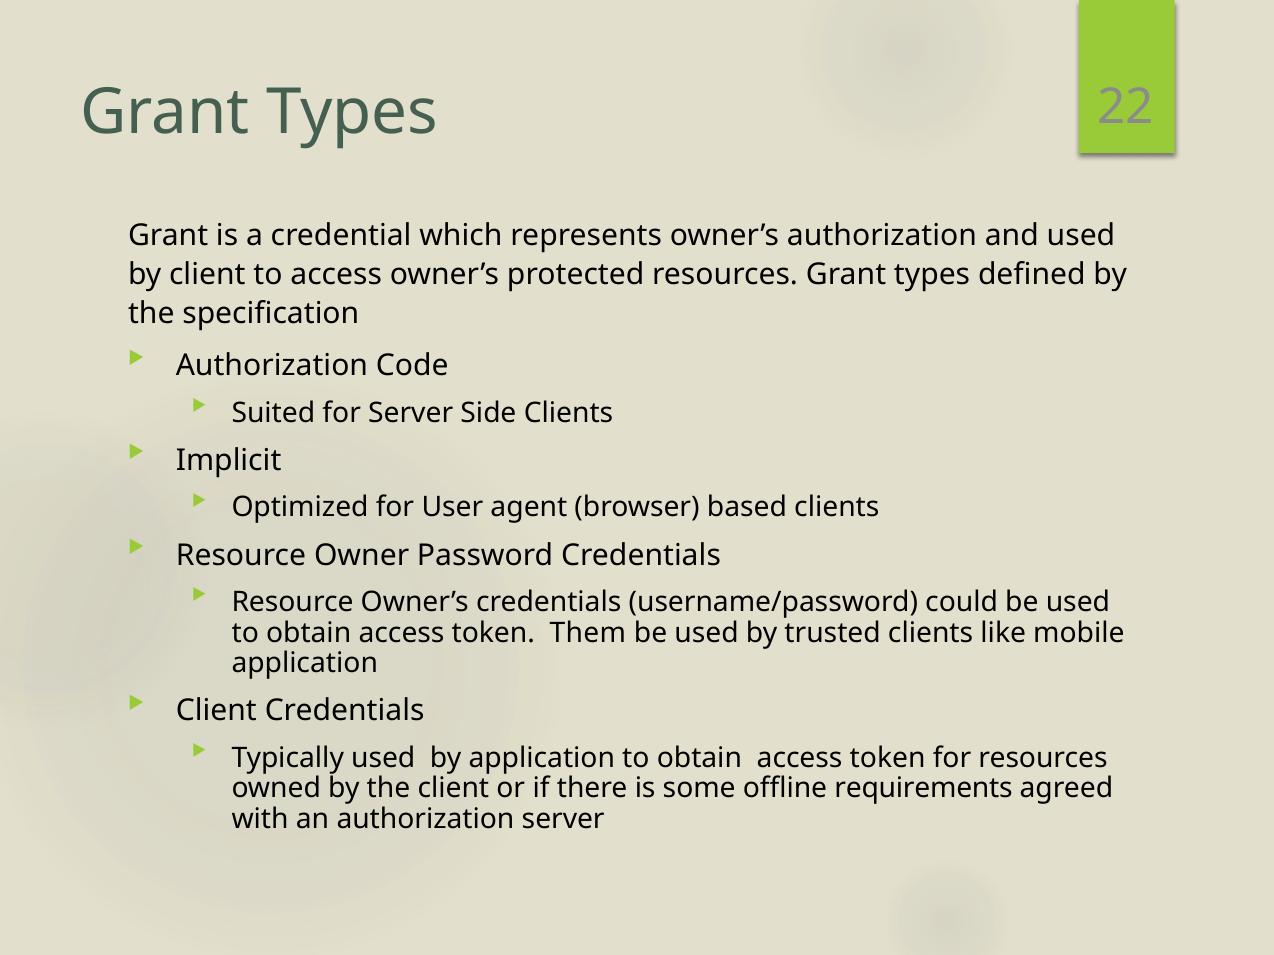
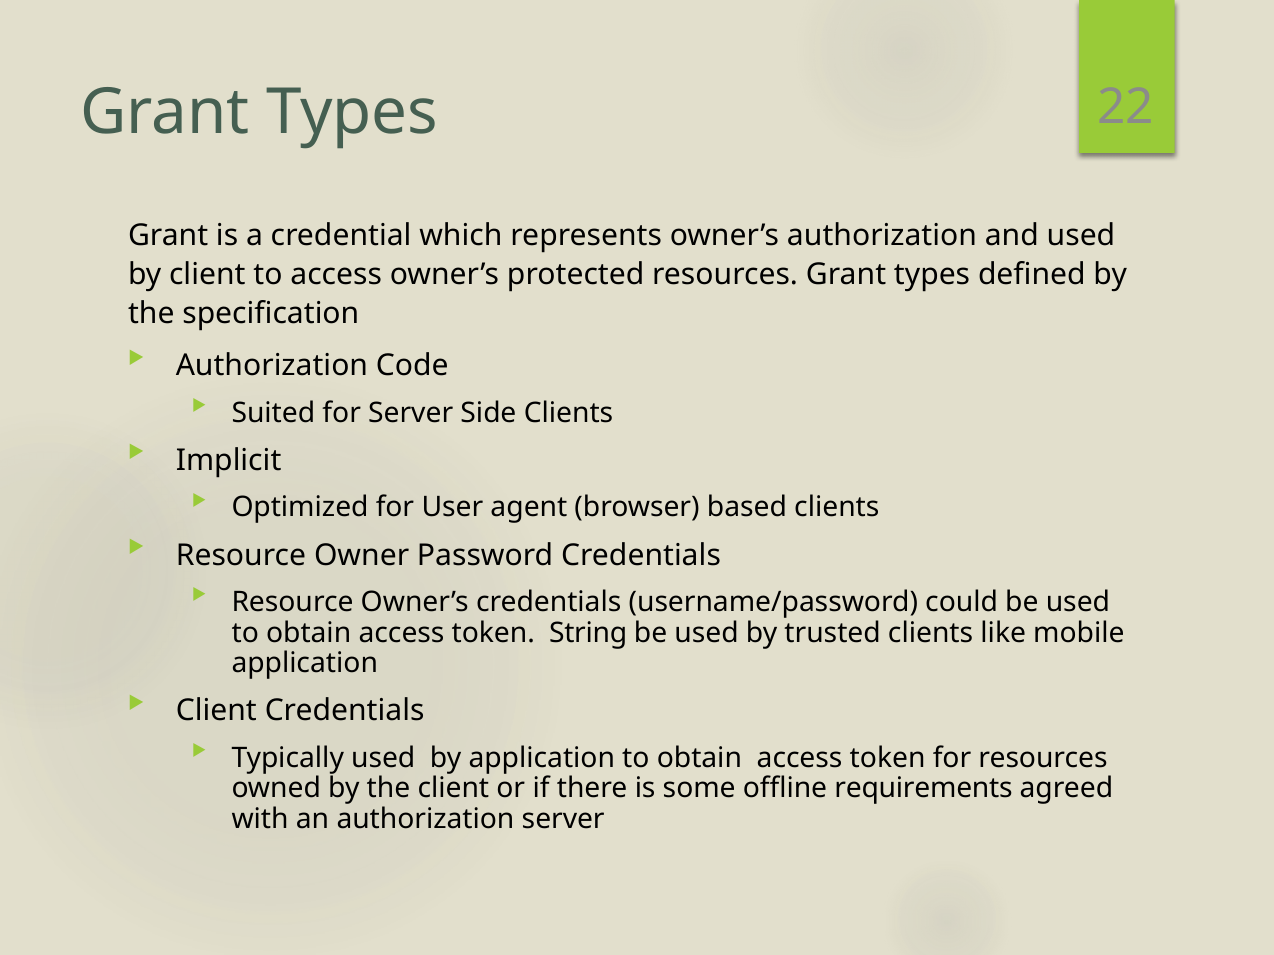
Them: Them -> String (588, 633)
